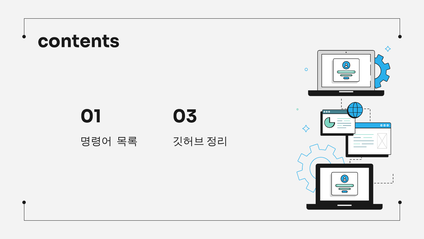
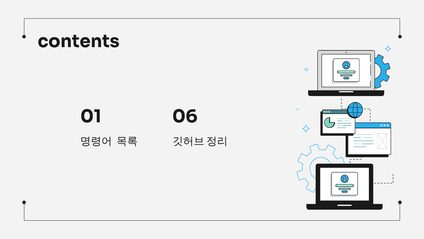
03: 03 -> 06 (185, 116)
